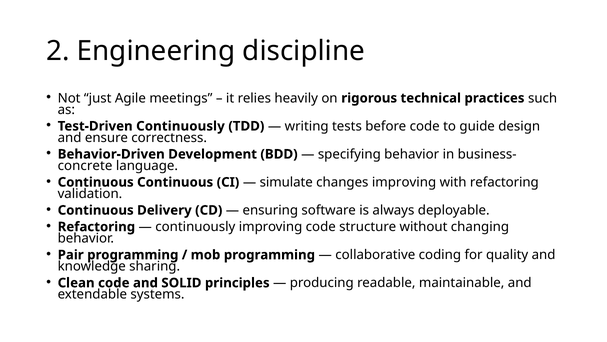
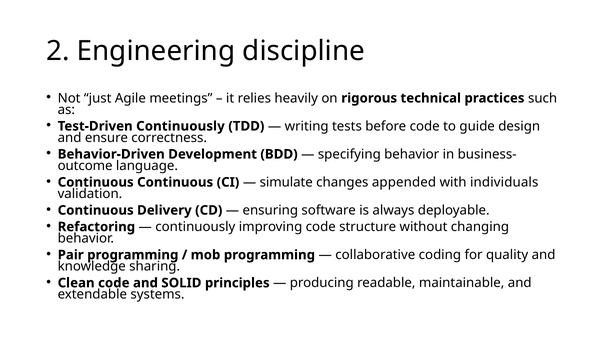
concrete: concrete -> outcome (85, 165)
changes improving: improving -> appended (404, 182)
with refactoring: refactoring -> individuals (504, 182)
